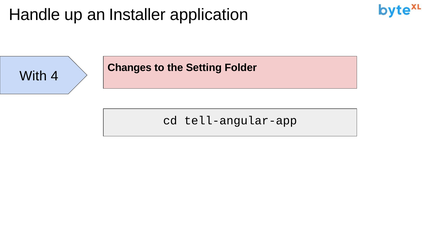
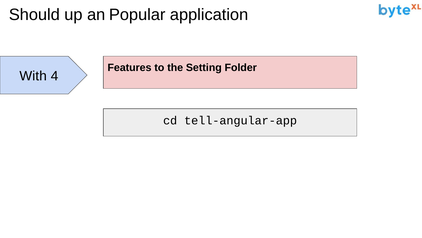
Handle: Handle -> Should (34, 15)
Installer: Installer -> Popular (137, 15)
Changes: Changes -> Features (130, 67)
